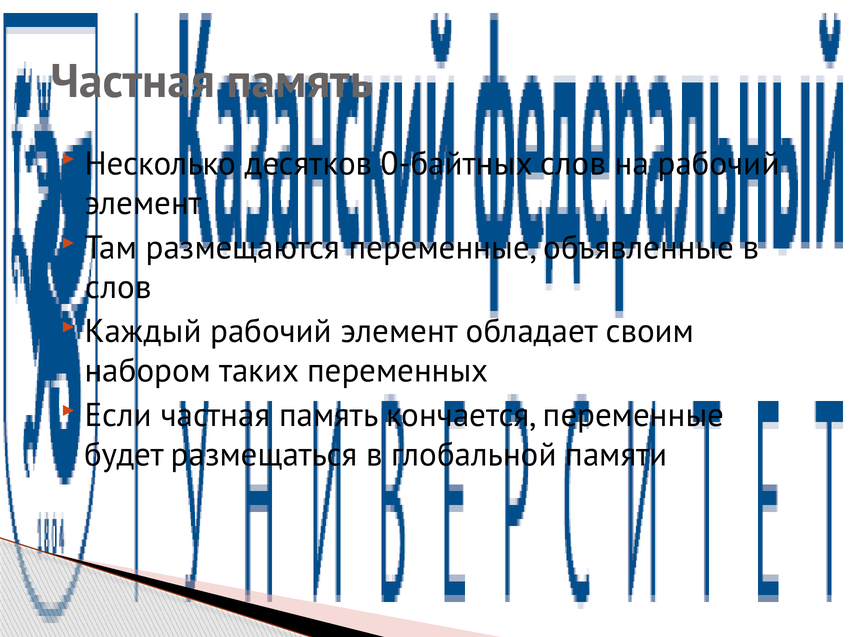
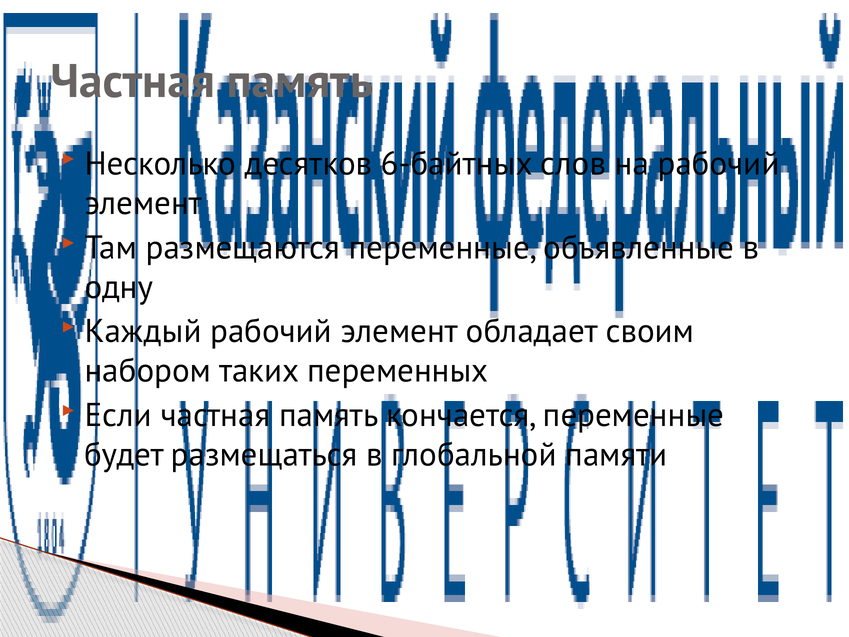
0-байтных: 0-байтных -> 6-байтных (457, 164)
слов: слов -> одну (119, 287)
